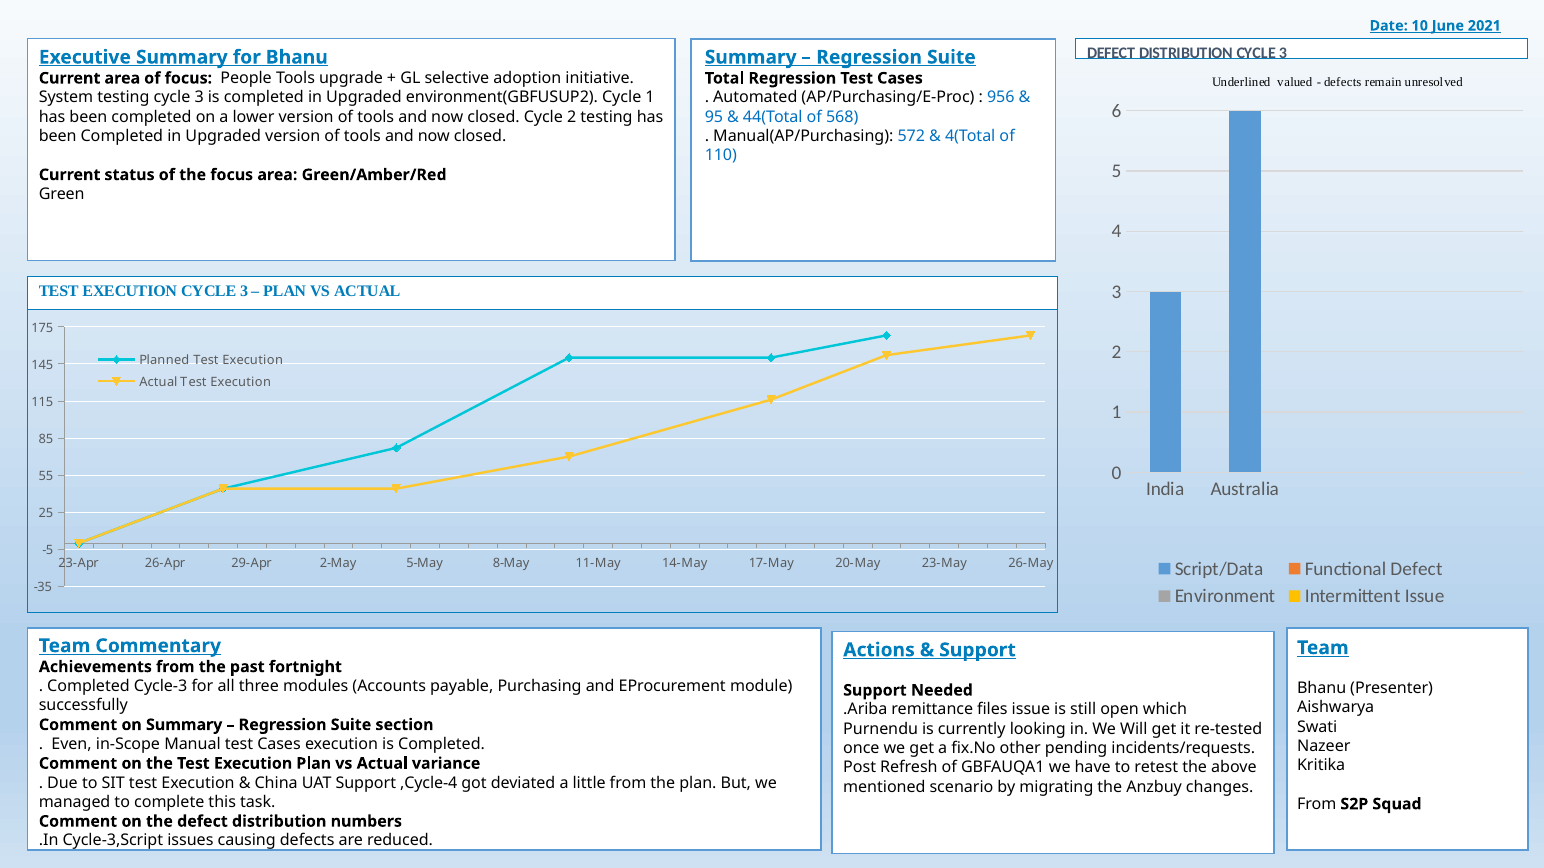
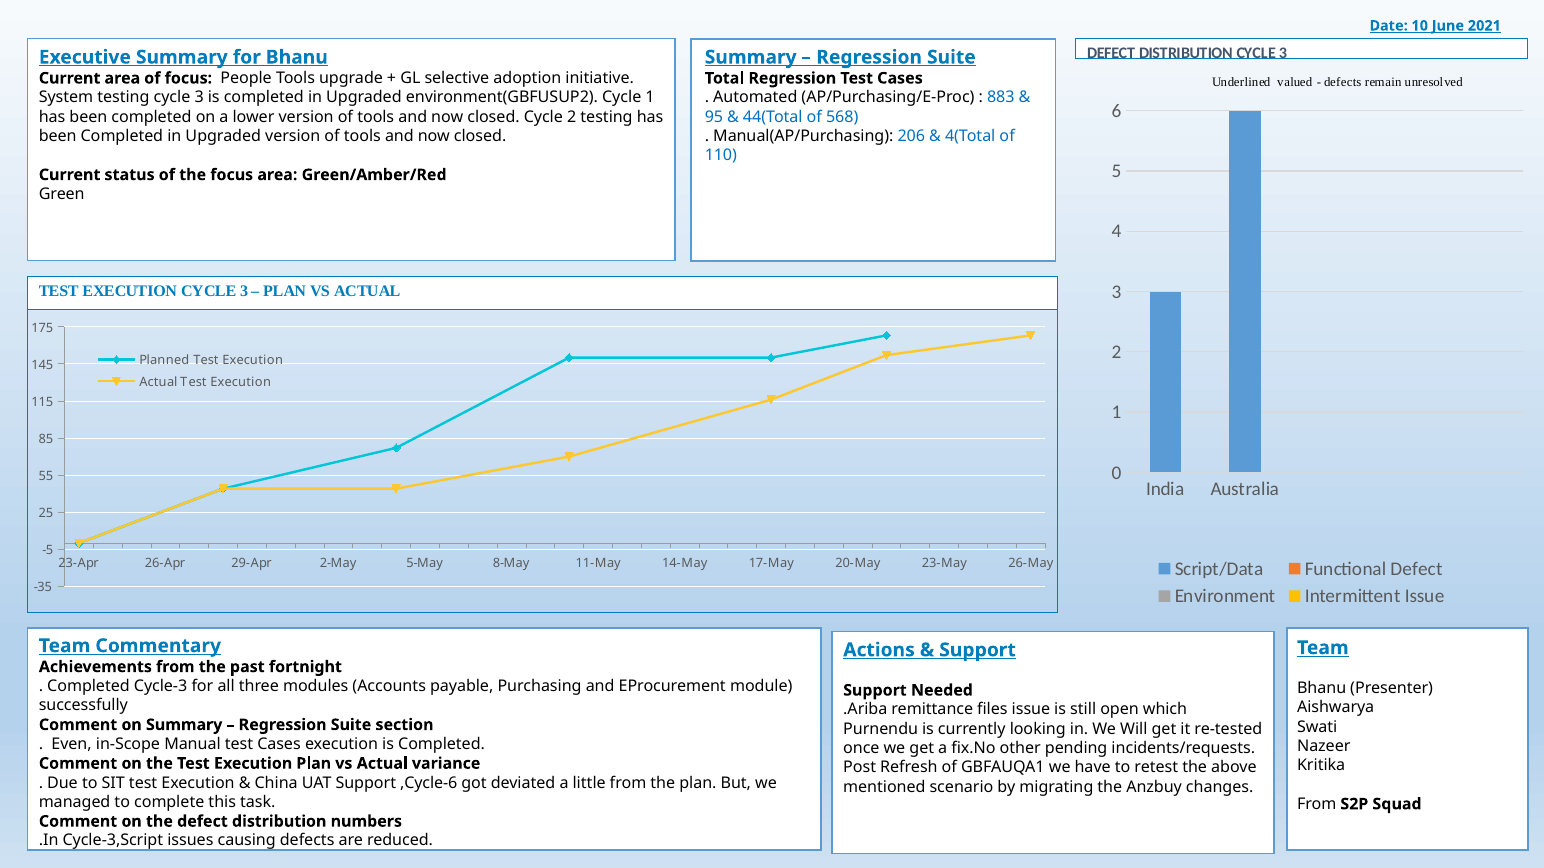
956: 956 -> 883 (1001, 98)
572: 572 -> 206 (911, 136)
,Cycle-4: ,Cycle-4 -> ,Cycle-6 (429, 783)
